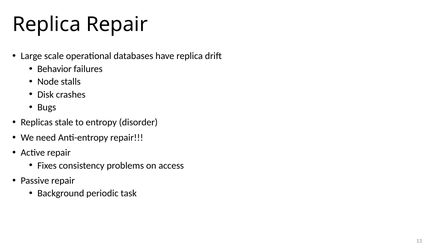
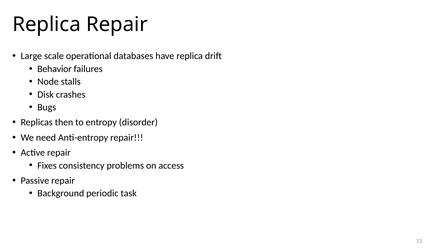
stale: stale -> then (64, 123)
